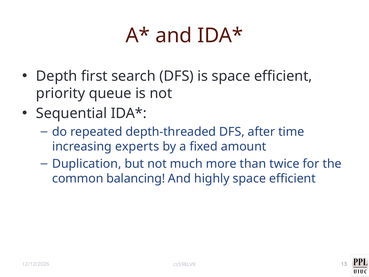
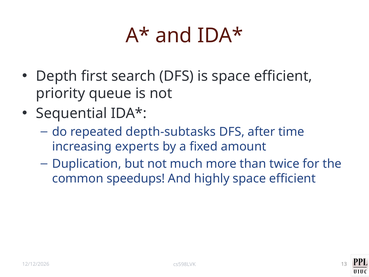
depth-threaded: depth-threaded -> depth-subtasks (171, 132)
balancing: balancing -> speedups (136, 178)
